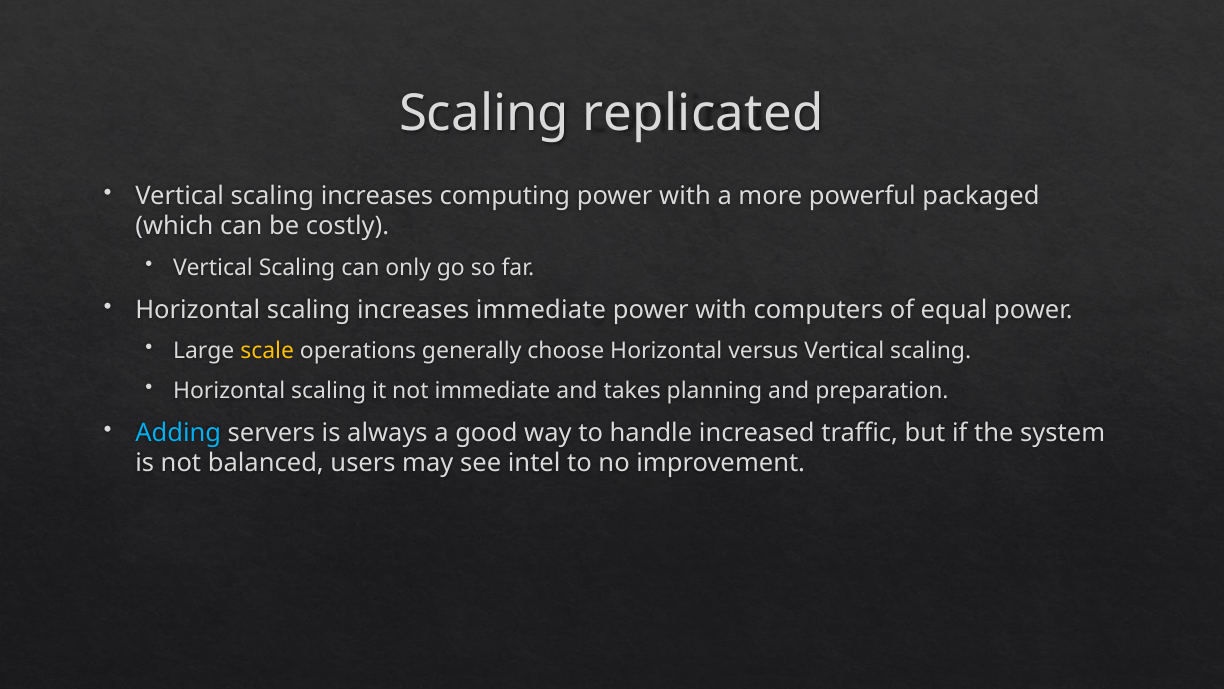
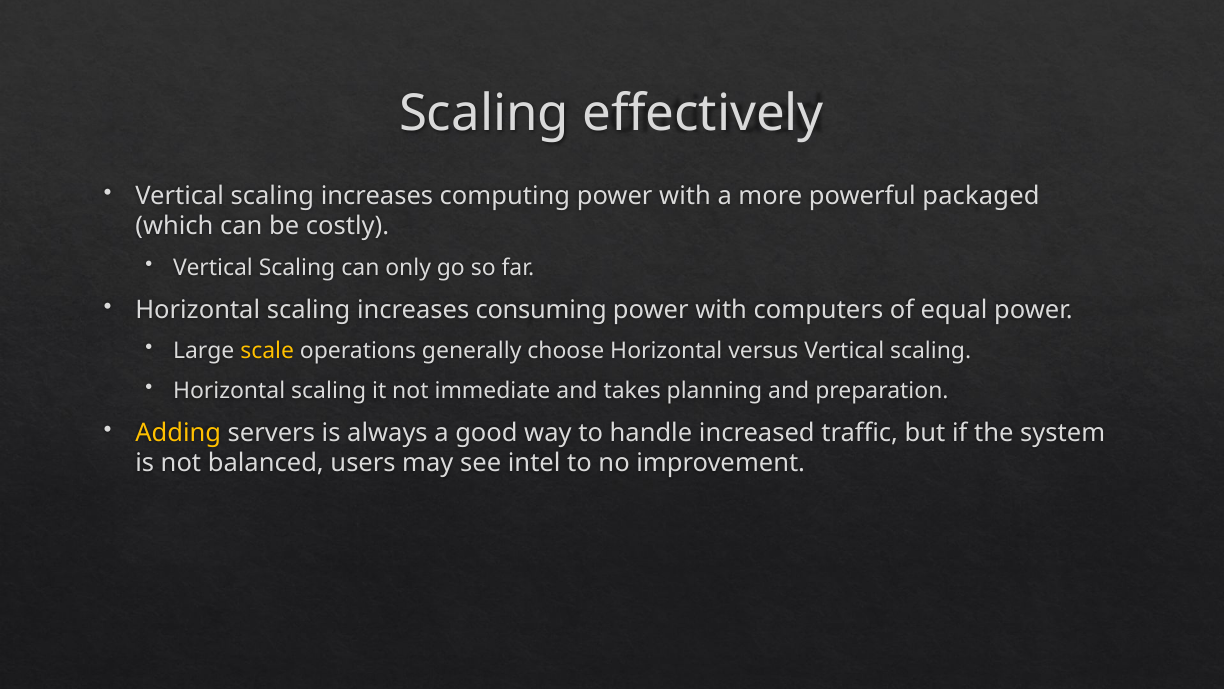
replicated: replicated -> effectively (703, 113)
increases immediate: immediate -> consuming (541, 309)
Adding colour: light blue -> yellow (178, 432)
